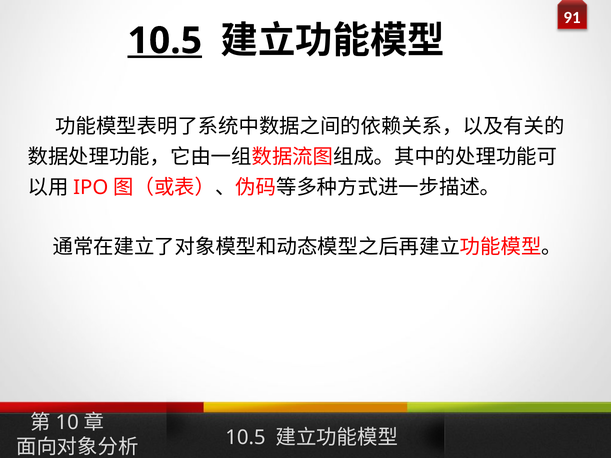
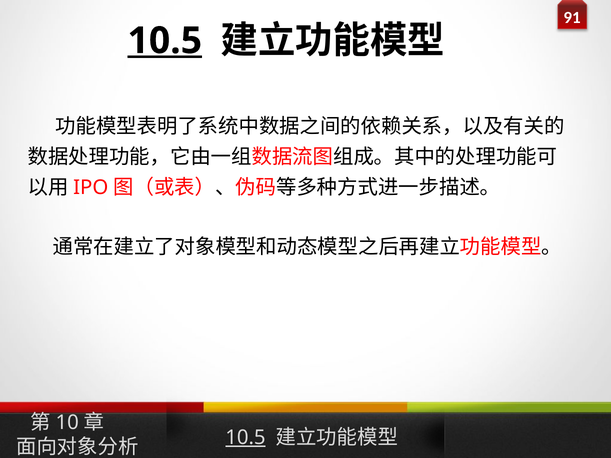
10.5 underline: none -> present (245, 438)
